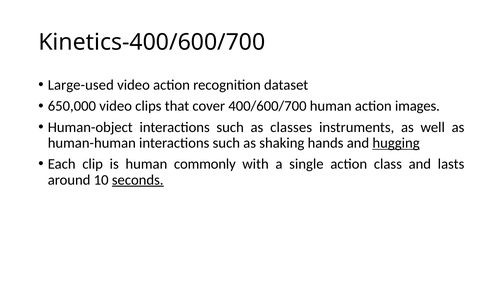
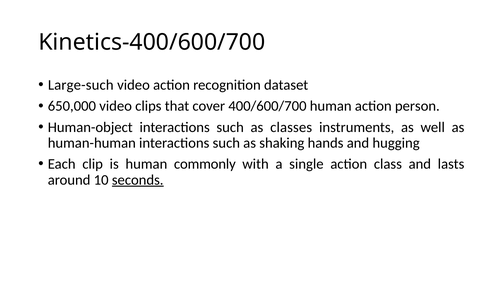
Large-used: Large-used -> Large-such (81, 85)
images: images -> person (417, 106)
hugging underline: present -> none (396, 143)
